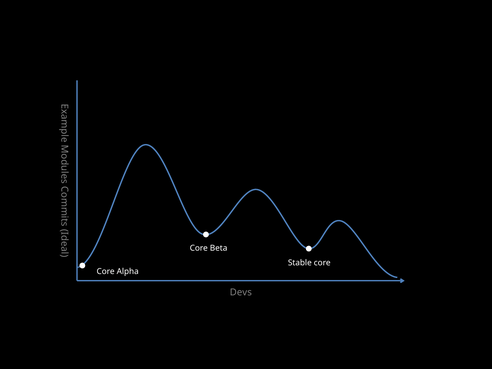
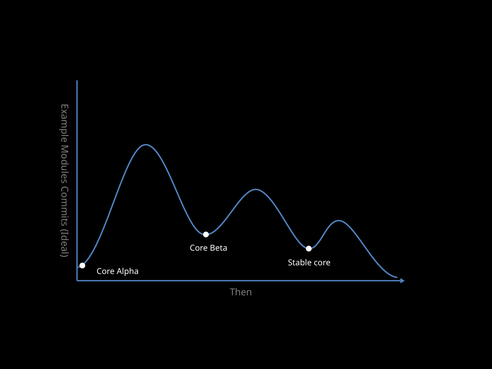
Devs: Devs -> Then (241, 292)
